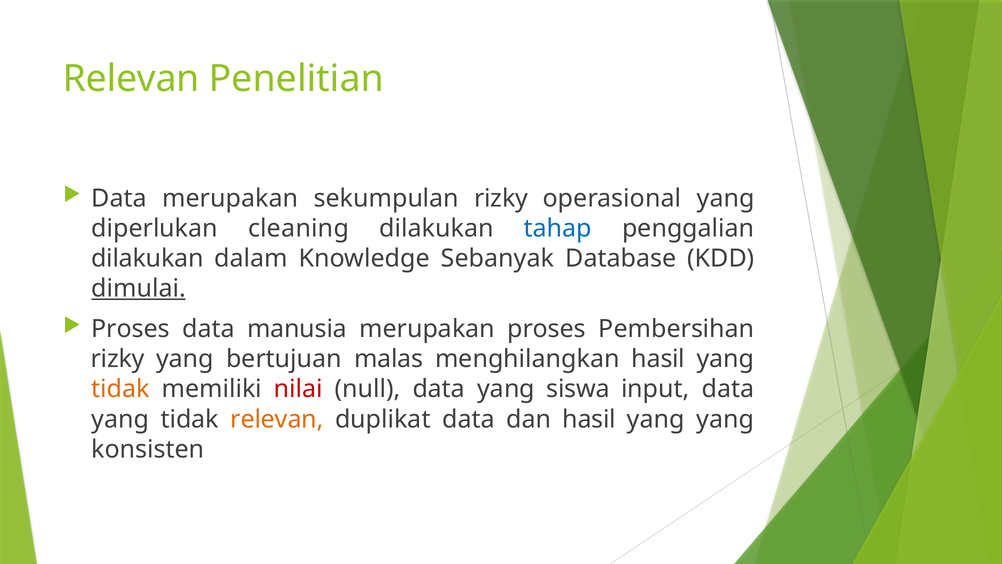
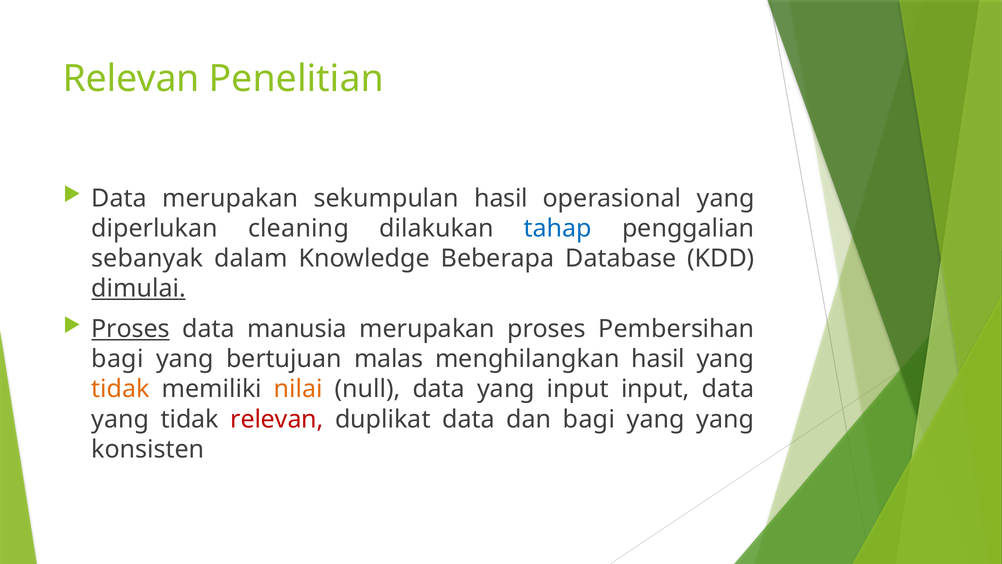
sekumpulan rizky: rizky -> hasil (501, 198)
dilakukan: dilakukan -> sebanyak (147, 258)
Sebanyak: Sebanyak -> Beberapa (498, 258)
Proses underline: none -> present (131, 329)
rizky: rizky -> bagi (117, 359)
nilai colour: red -> orange (298, 389)
yang siswa: siswa -> input (578, 389)
relevan colour: orange -> red (277, 419)
dan hasil: hasil -> bagi (589, 419)
